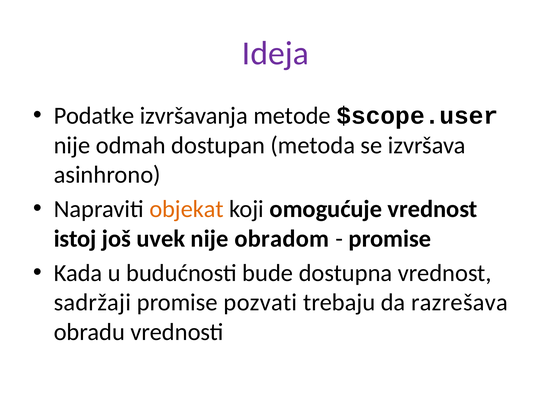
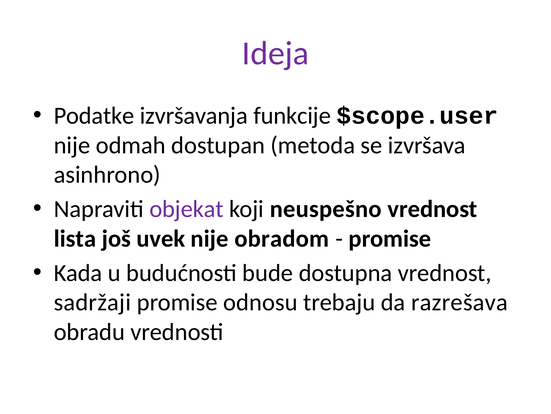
metode: metode -> funkcije (292, 116)
objekat colour: orange -> purple (187, 209)
omogućuje: omogućuje -> neuspešno (326, 209)
istoj: istoj -> lista (75, 238)
pozvati: pozvati -> odnosu (260, 302)
